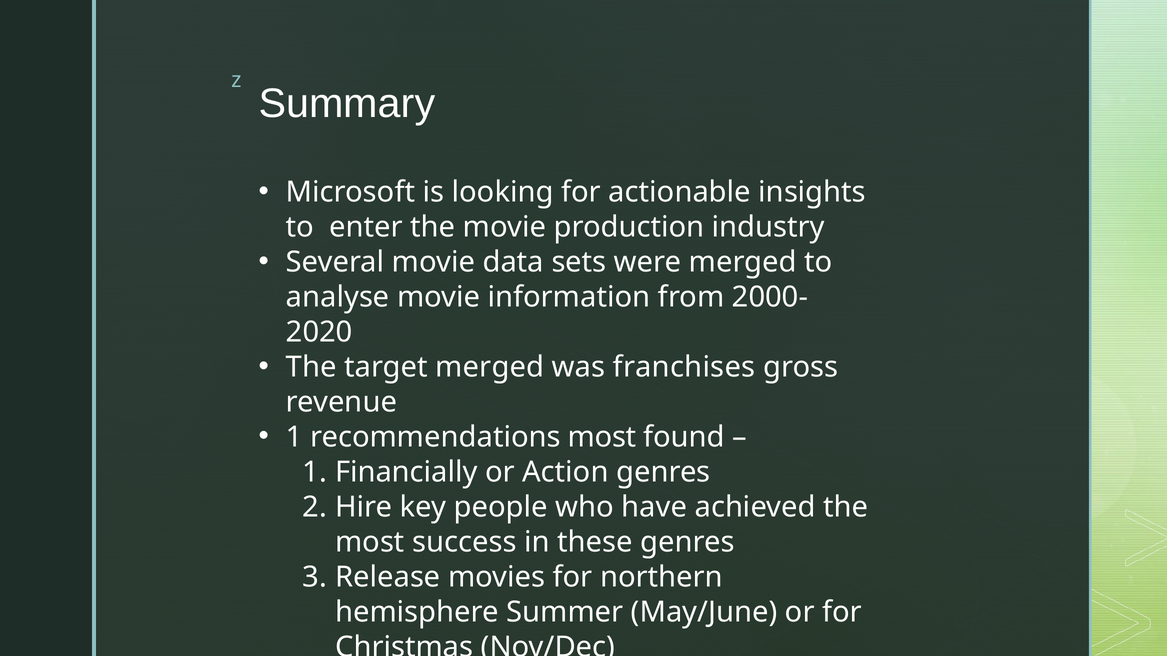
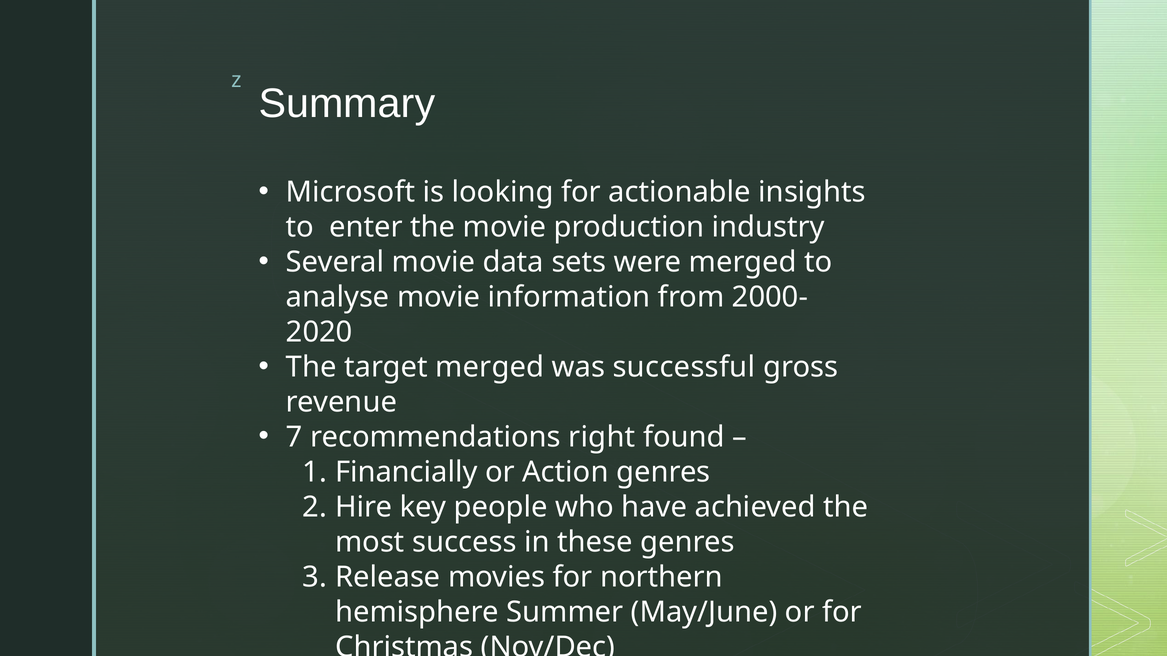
franchises: franchises -> successful (684, 367)
1: 1 -> 7 (294, 437)
recommendations most: most -> right (602, 437)
